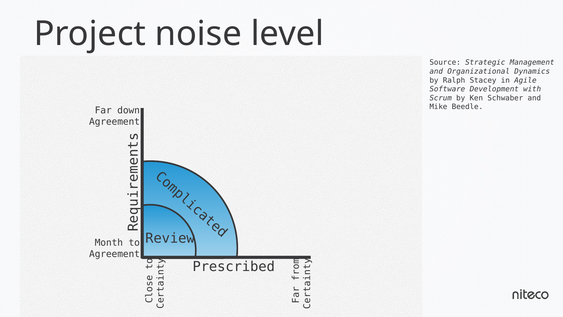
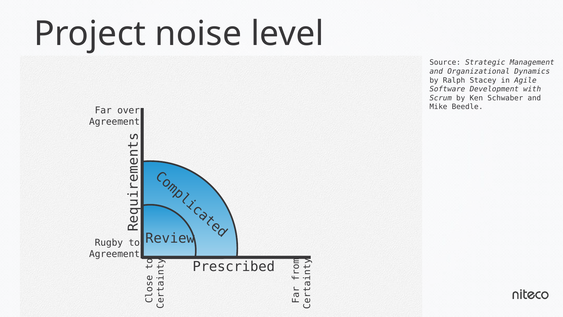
down: down -> over (129, 110)
Month: Month -> Rugby (109, 243)
